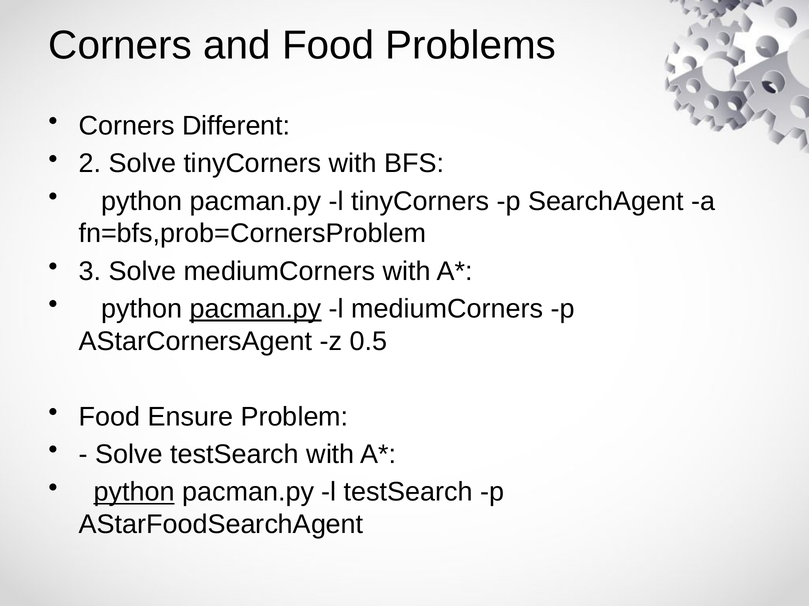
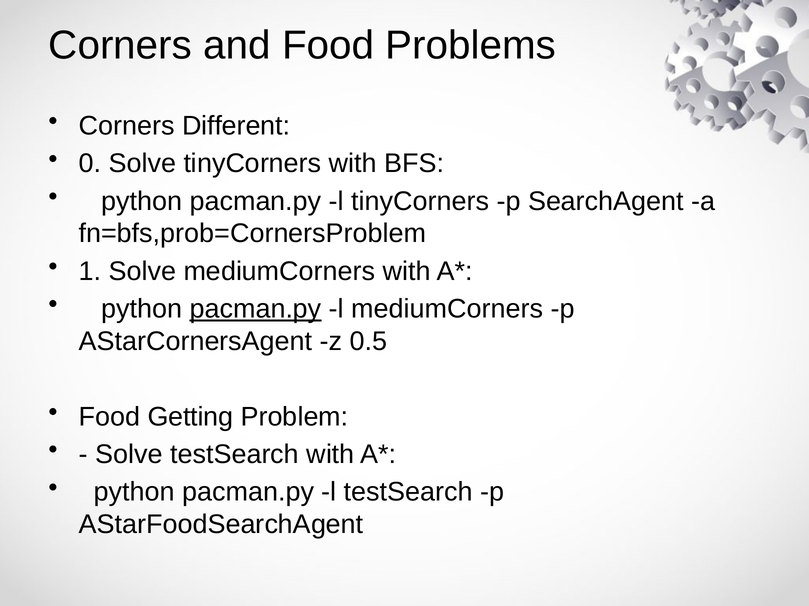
2: 2 -> 0 (90, 164)
3: 3 -> 1 (90, 272)
Ensure: Ensure -> Getting (190, 417)
python underline: present -> none (134, 493)
